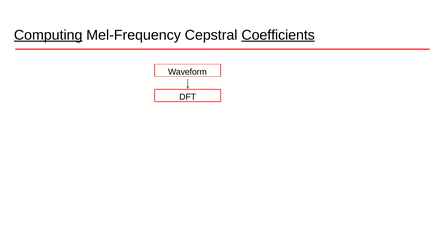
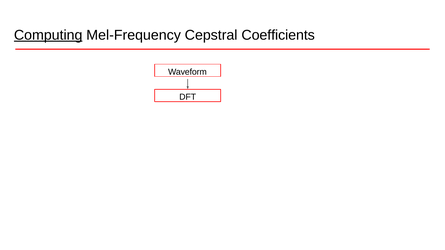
Coefficients underline: present -> none (278, 35)
